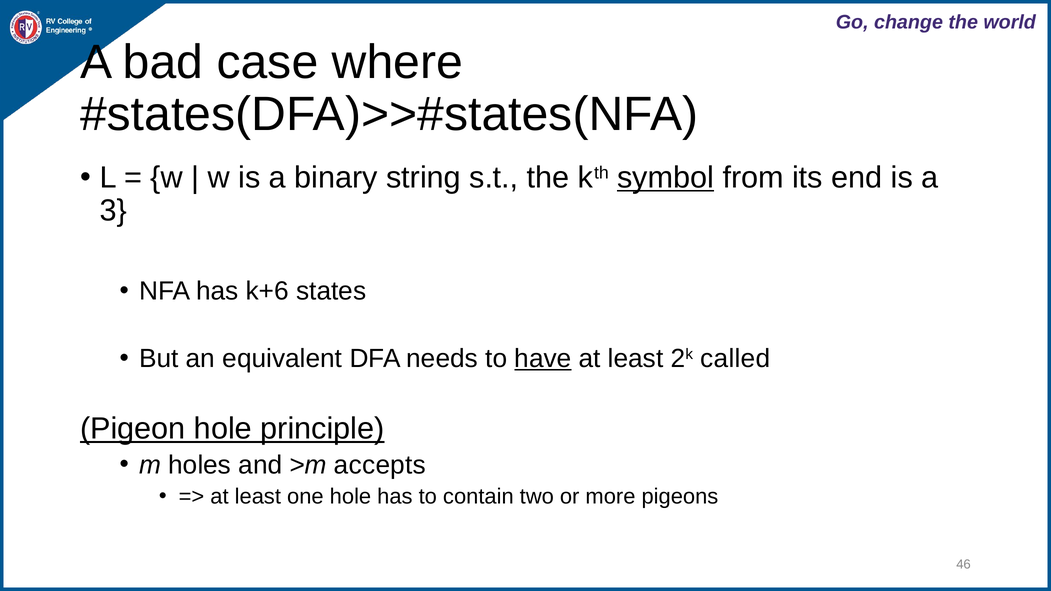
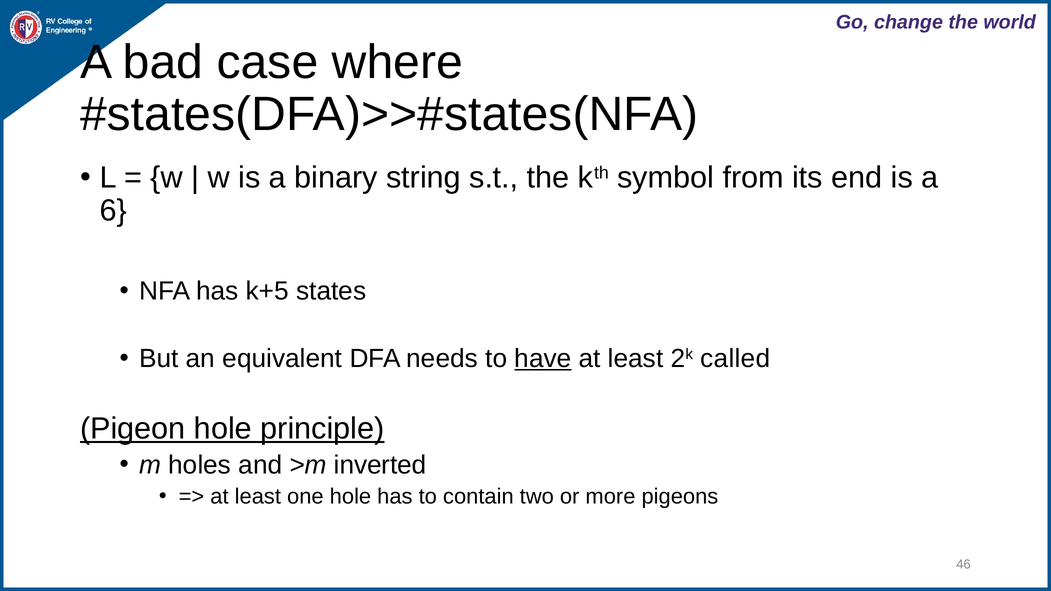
symbol underline: present -> none (666, 178)
3: 3 -> 6 (113, 211)
k+6: k+6 -> k+5 (267, 291)
accepts: accepts -> inverted (380, 465)
